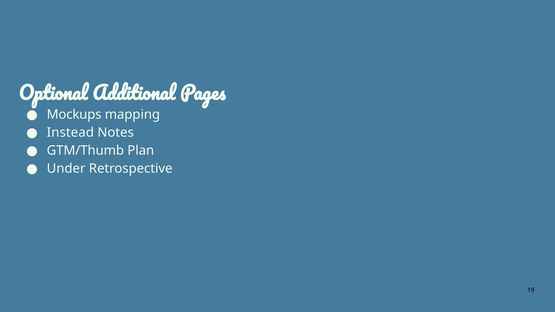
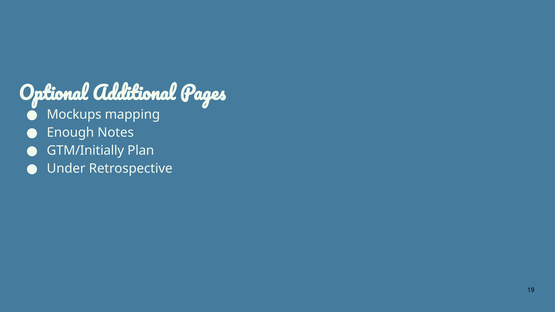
Instead: Instead -> Enough (70, 133)
GTM/Thumb: GTM/Thumb -> GTM/Initially (85, 151)
